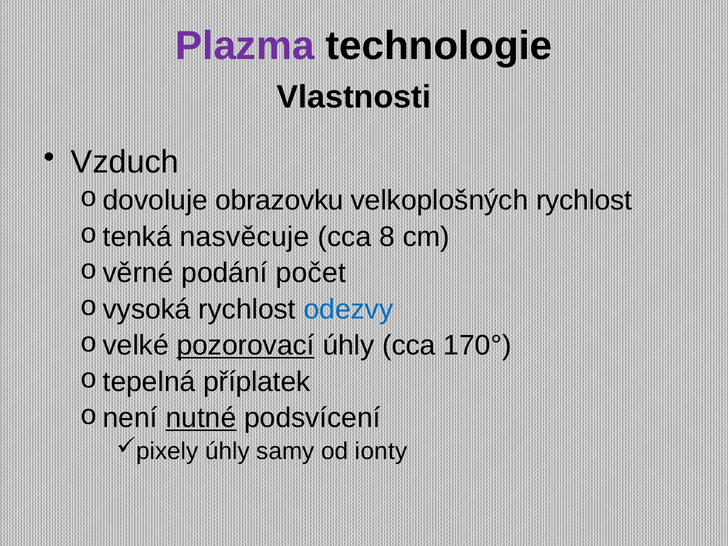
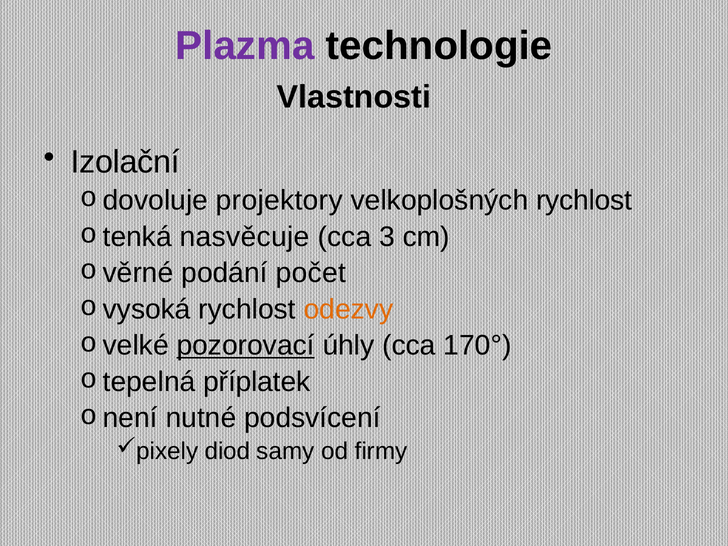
Vzduch: Vzduch -> Izolační (125, 162)
obrazovku: obrazovku -> projektory (279, 201)
8: 8 -> 3 (387, 237)
odezvy colour: blue -> orange (348, 309)
nutné underline: present -> none (201, 418)
úhly: úhly -> diod (228, 451)
ionty: ionty -> firmy (381, 451)
